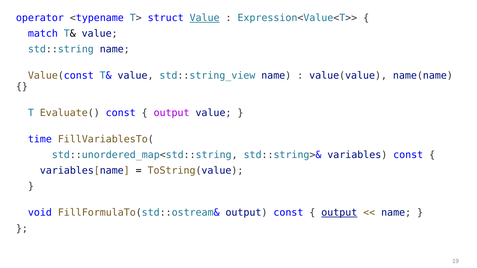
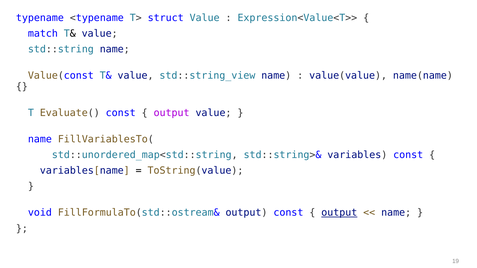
operator: operator -> typename (40, 18)
Value underline: present -> none (205, 18)
time: time -> name (40, 139)
